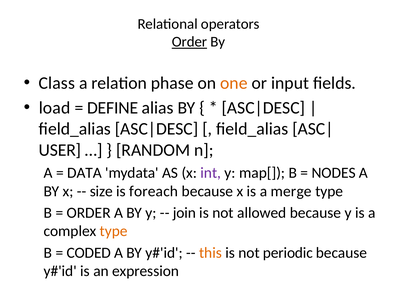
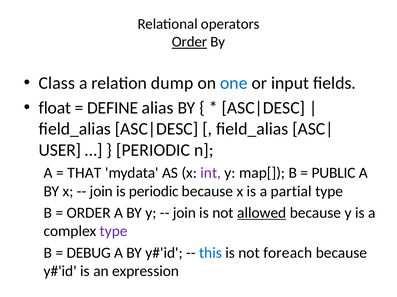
phase: phase -> dump (172, 83)
one colour: orange -> blue (234, 83)
load: load -> float (55, 108)
RANDOM: RANDOM -> PERIODIC (153, 150)
DATA: DATA -> THAT (84, 173)
NODES: NODES -> PUBLIC (334, 173)
size: size -> join (101, 192)
is foreach: foreach -> periodic (154, 192)
merge: merge -> partial (291, 192)
allowed underline: none -> present (262, 213)
type colour: orange -> purple (114, 232)
CODED: CODED -> DEBUG (89, 253)
this colour: orange -> blue (210, 253)
periodic: periodic -> foreach (288, 253)
